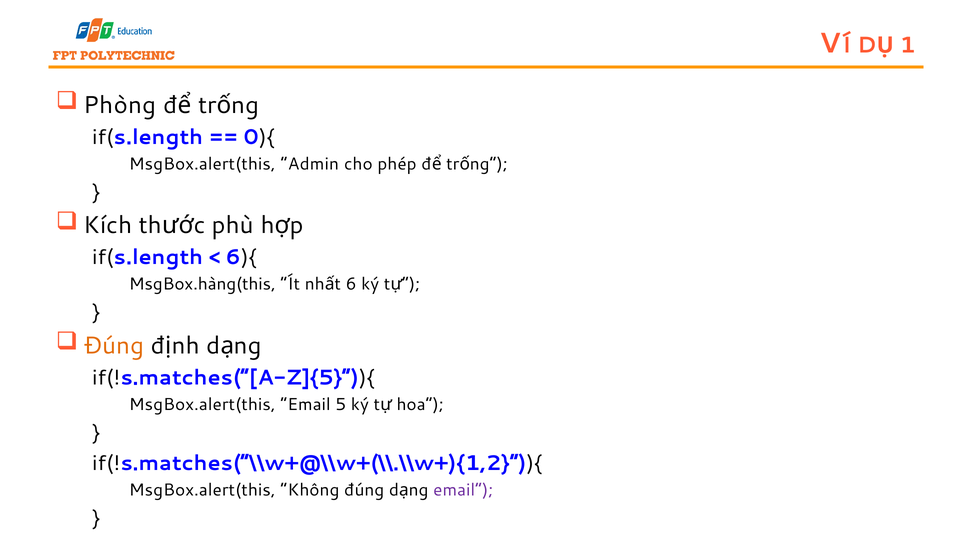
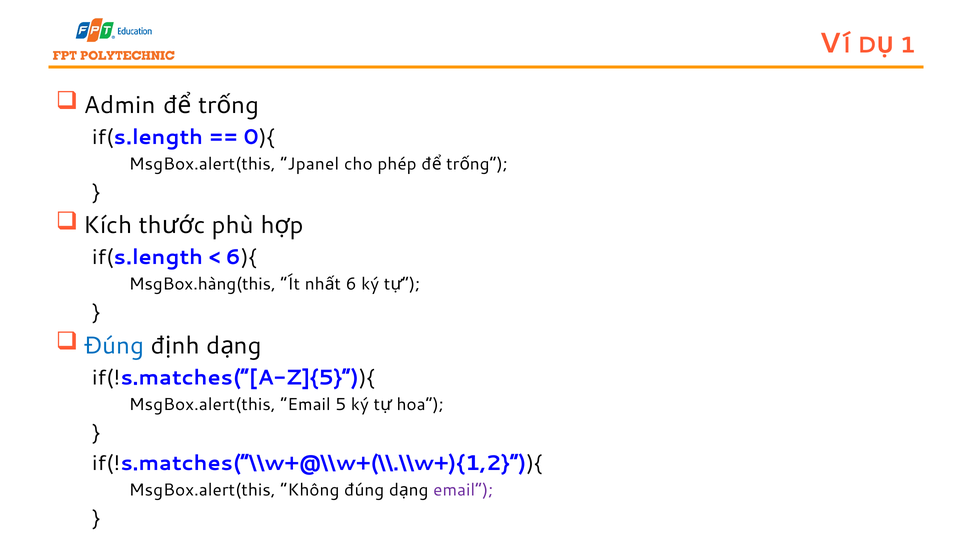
Phòng: Phòng -> Admin (120, 105)
Admin: Admin -> Jpanel (310, 164)
Đúng colour: orange -> blue (114, 346)
